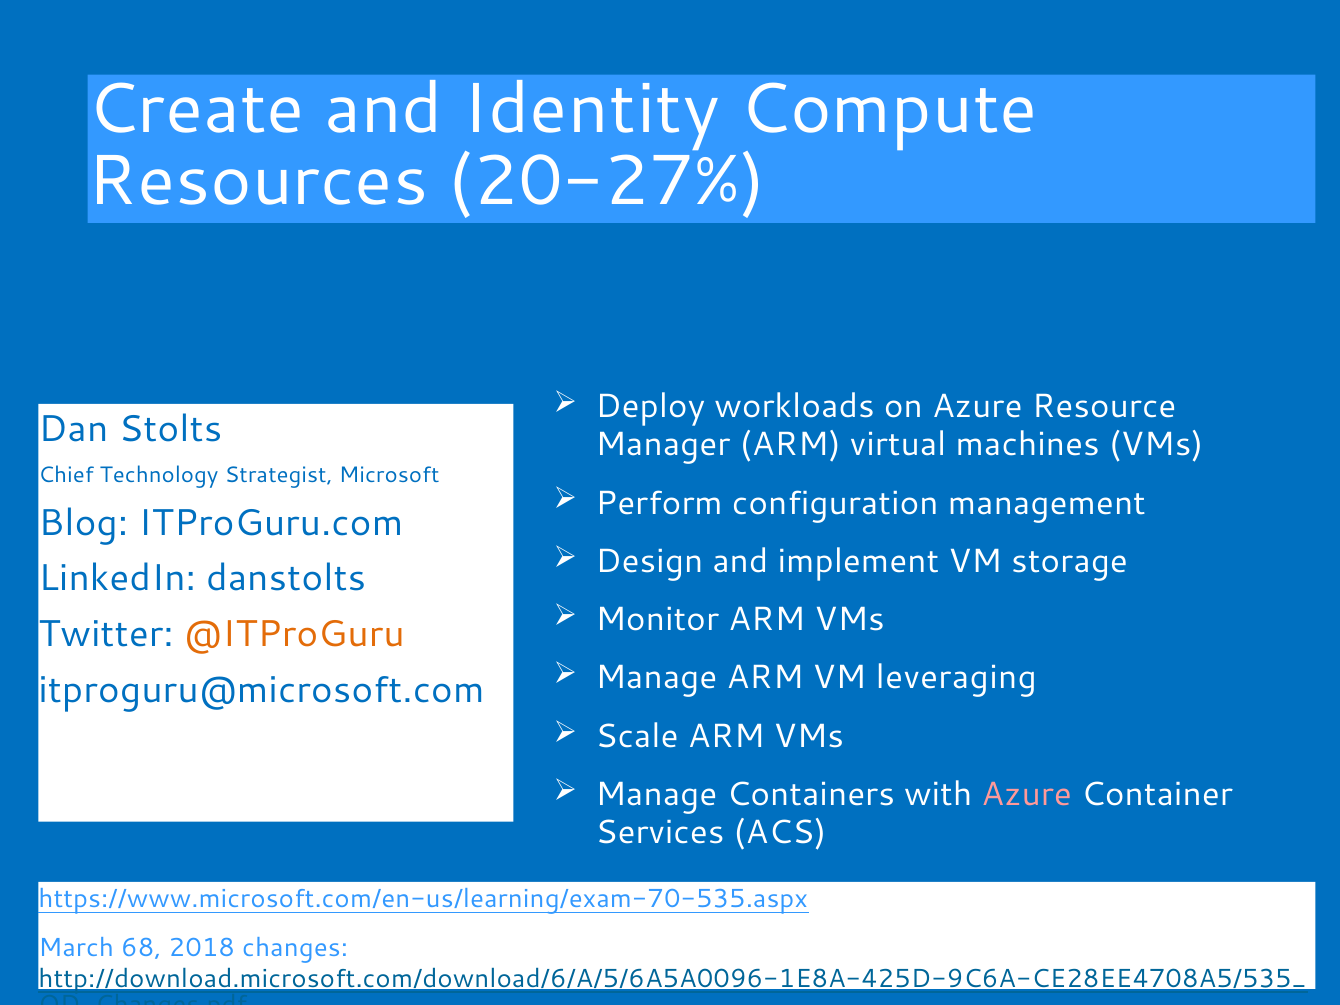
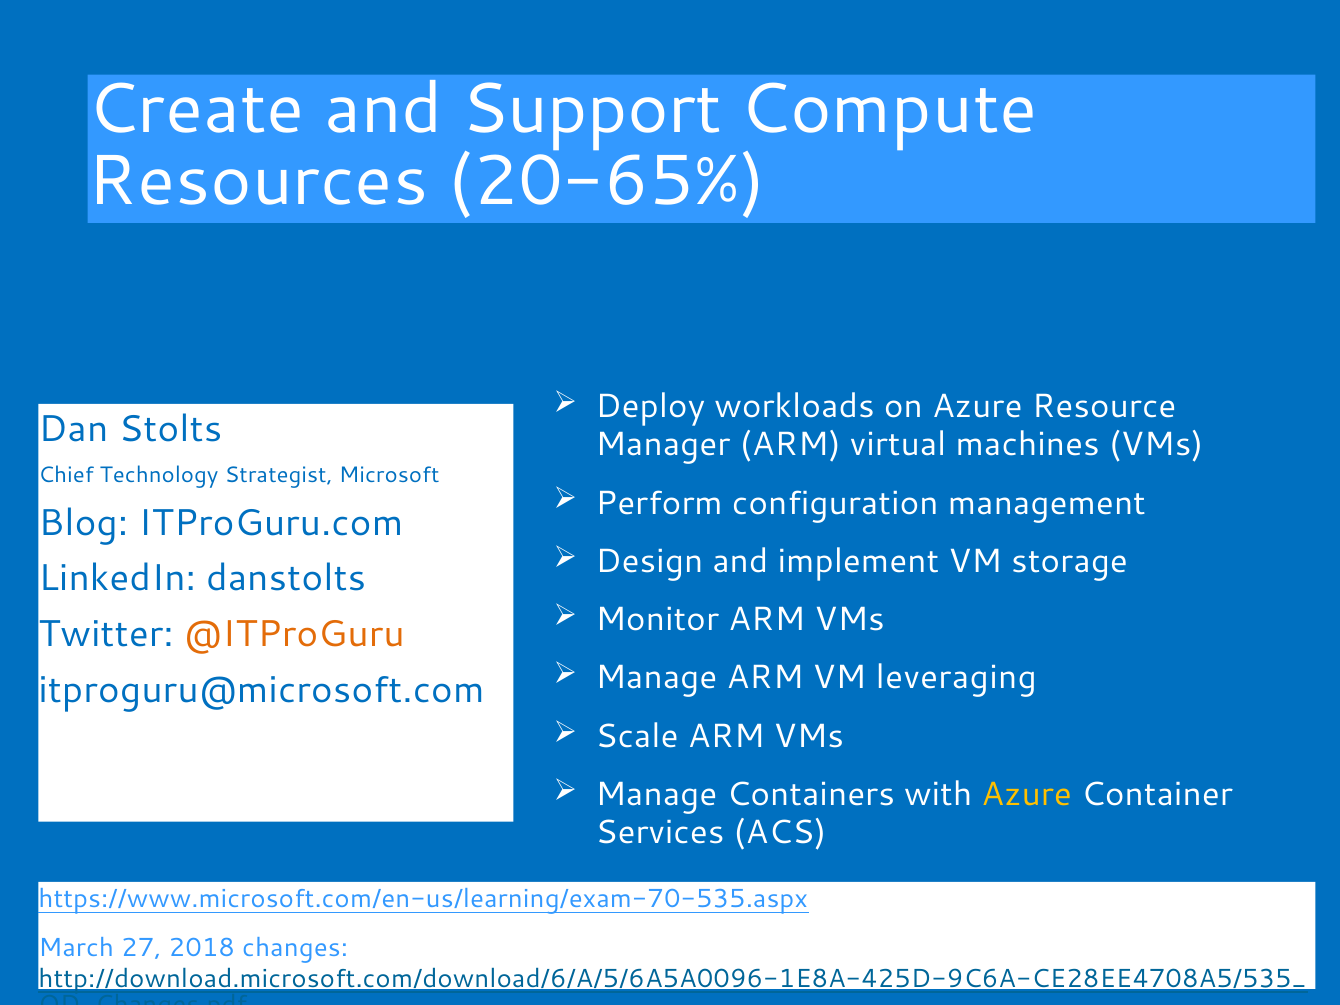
Identity: Identity -> Support (592, 109)
20-27%: 20-27% -> 20-65% (607, 181)
Azure colour: pink -> yellow (1027, 794)
68: 68 -> 27 (141, 948)
